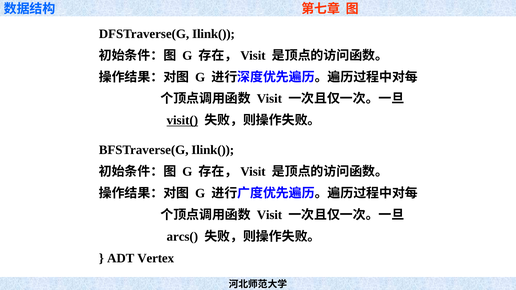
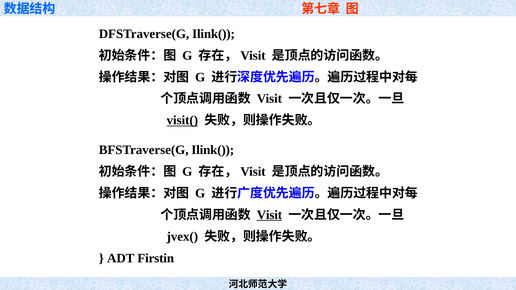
Visit underline: none -> present (269, 215)
arcs(: arcs( -> jvex( (182, 237)
Vertex: Vertex -> Firstin (156, 258)
